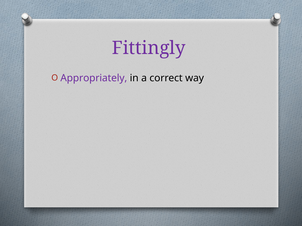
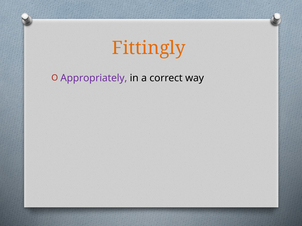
Fittingly colour: purple -> orange (149, 48)
